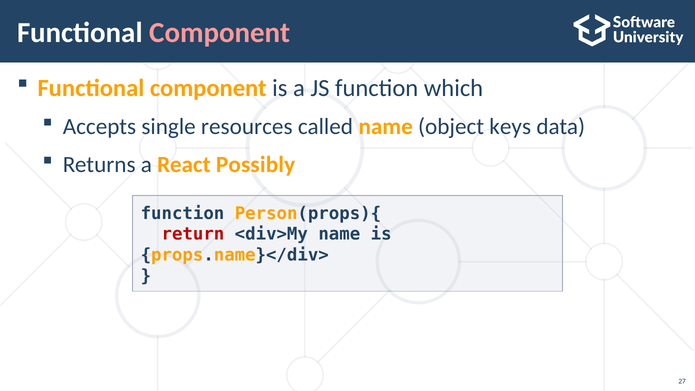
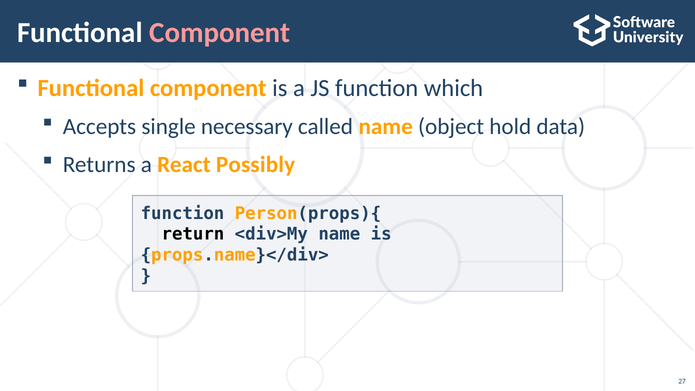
resources: resources -> necessary (247, 127)
keys: keys -> hold (510, 127)
return colour: red -> black (193, 234)
